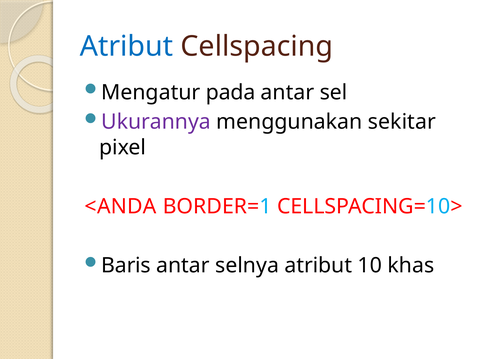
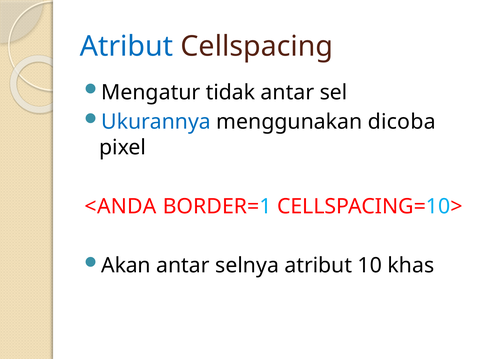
pada: pada -> tidak (231, 92)
Ukurannya colour: purple -> blue (156, 122)
sekitar: sekitar -> dicoba (402, 122)
Baris: Baris -> Akan (126, 266)
